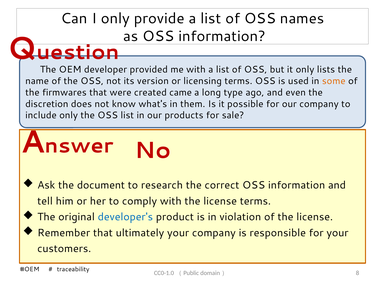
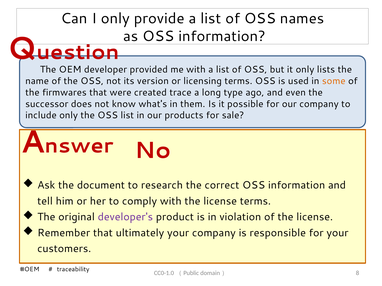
came: came -> trace (181, 93)
discretion: discretion -> successor (47, 104)
developer's colour: blue -> purple (125, 217)
